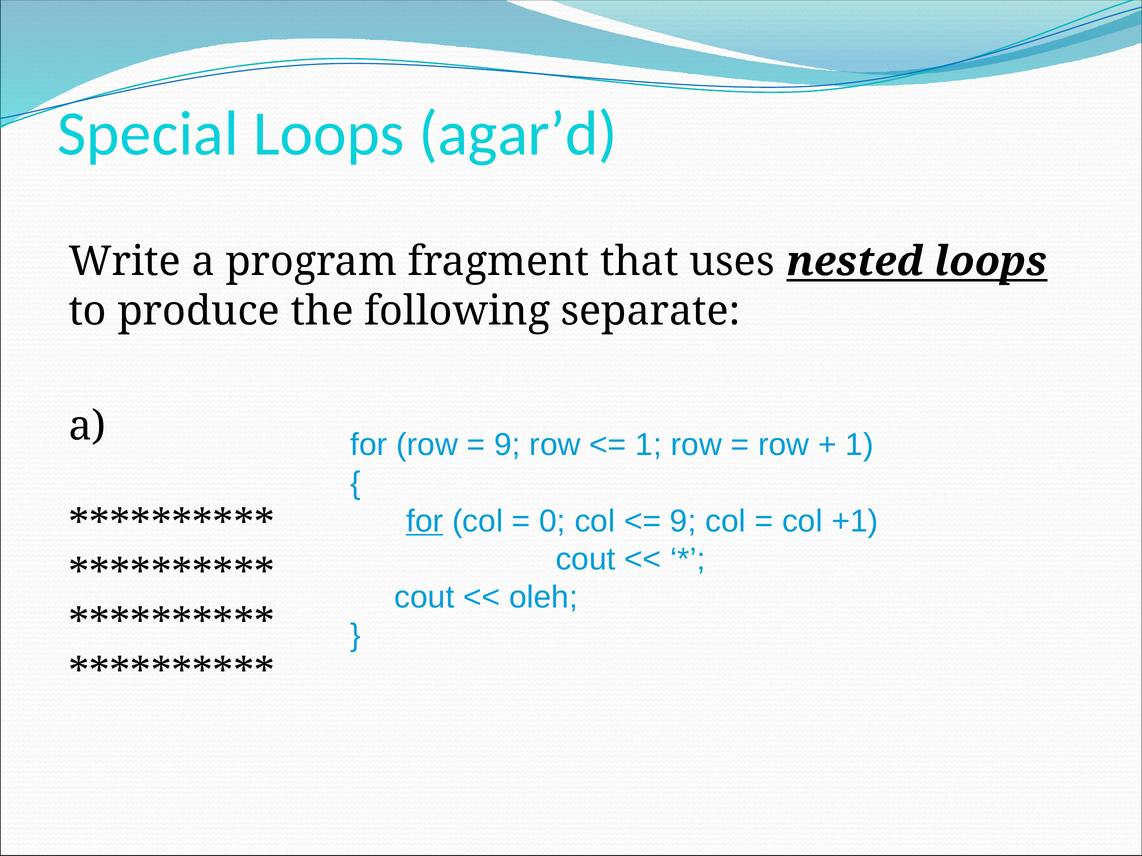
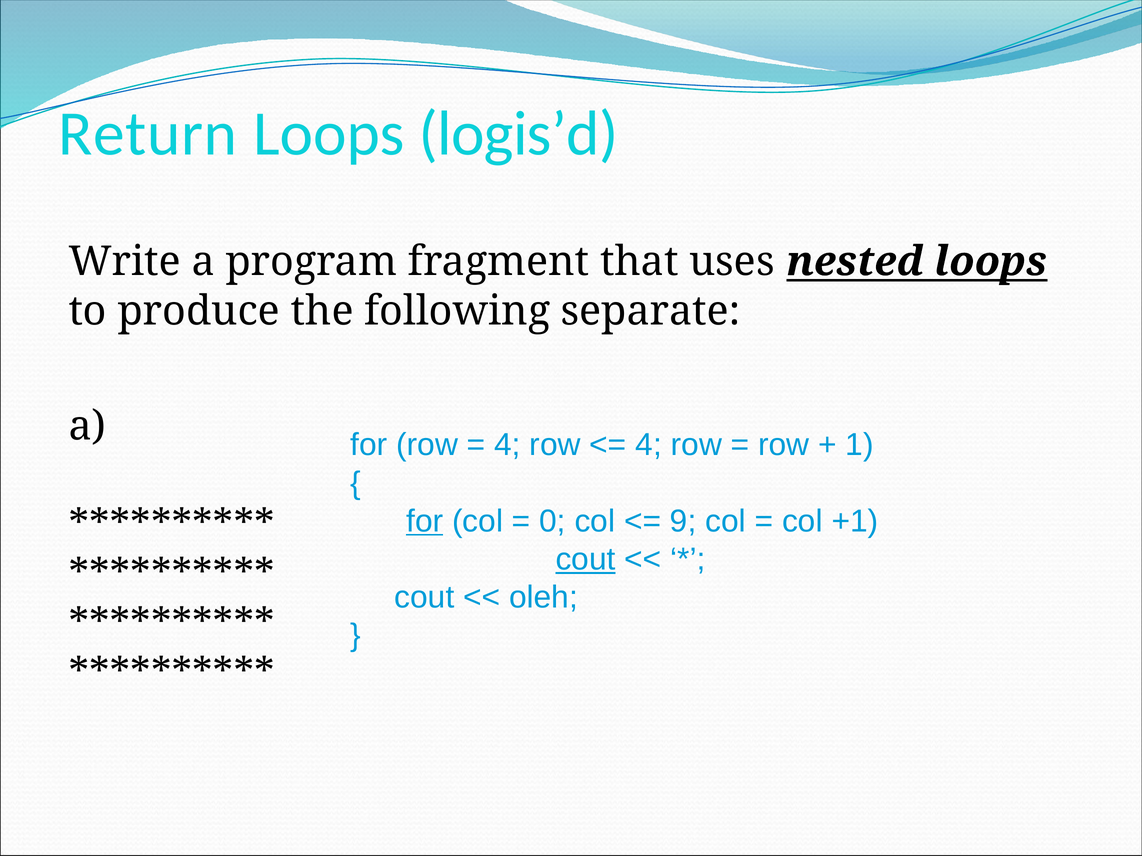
Special: Special -> Return (148, 134)
agar’d: agar’d -> logis’d (518, 134)
9: 9 -> 4 (507, 445)
1: 1 -> 4 (649, 445)
cout underline: none -> present (586, 559)
